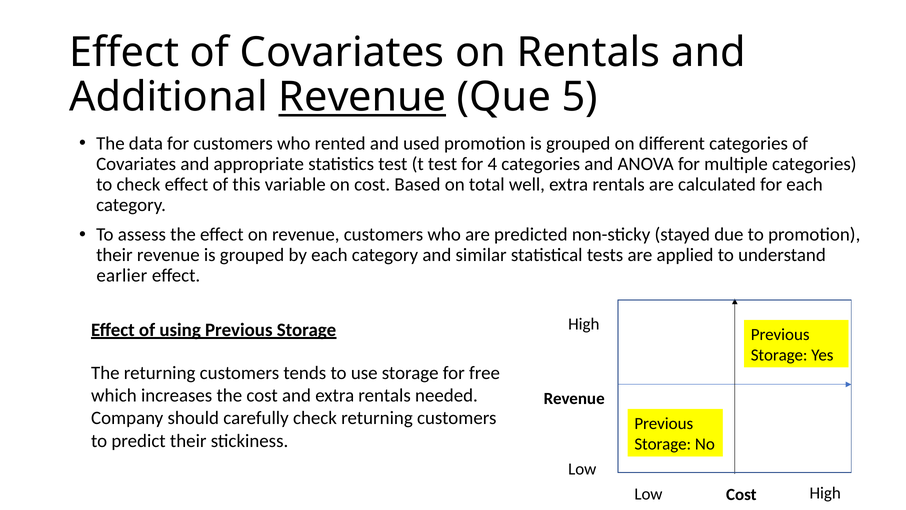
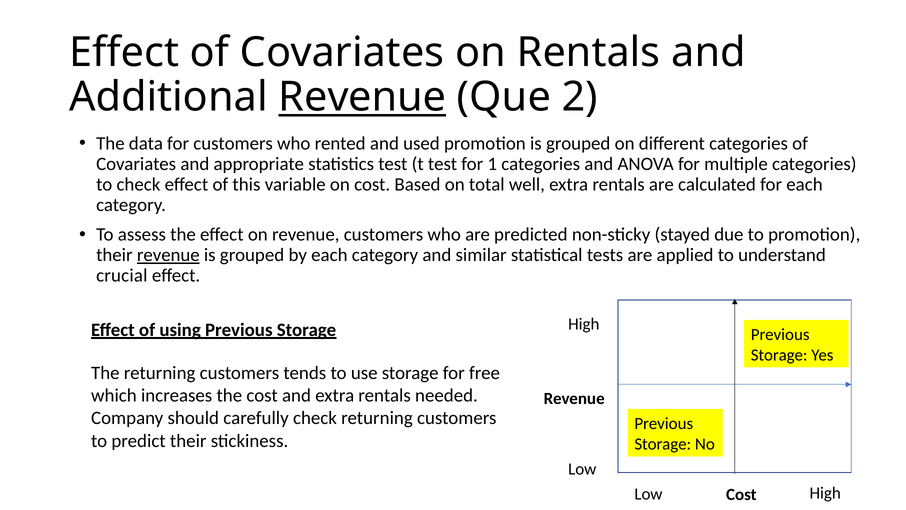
5: 5 -> 2 (580, 97)
4: 4 -> 1 (492, 164)
revenue underline: none -> present (168, 255)
earlier: earlier -> crucial (122, 275)
